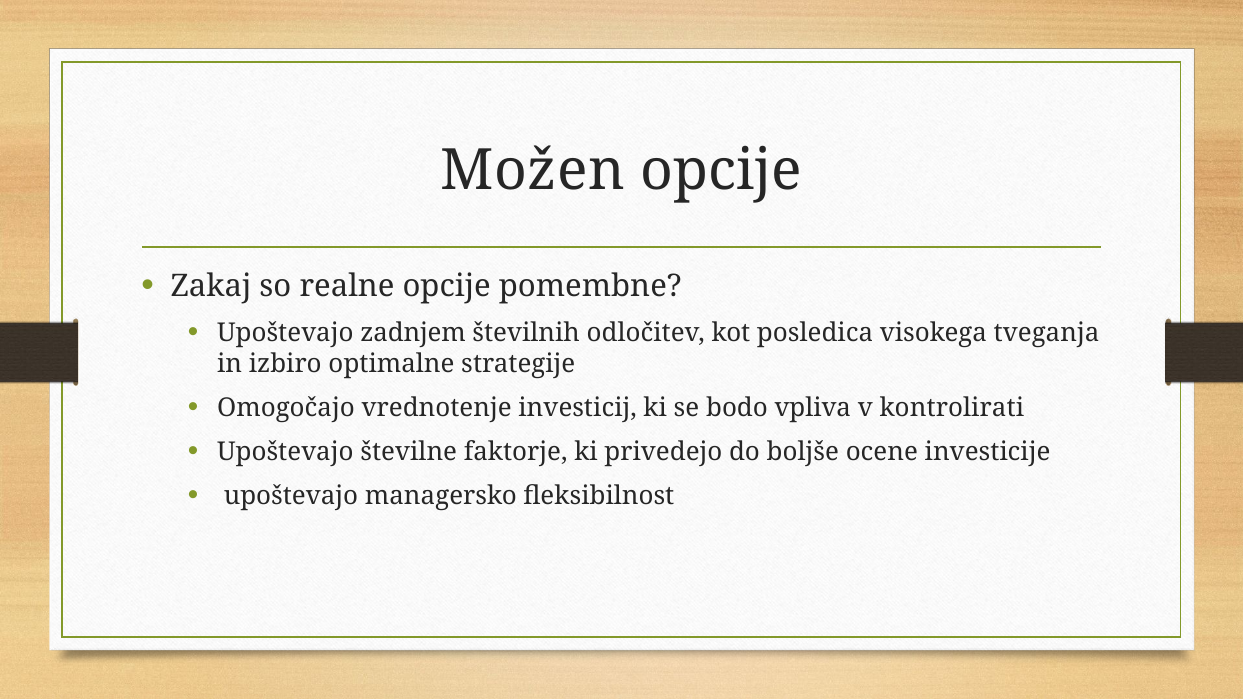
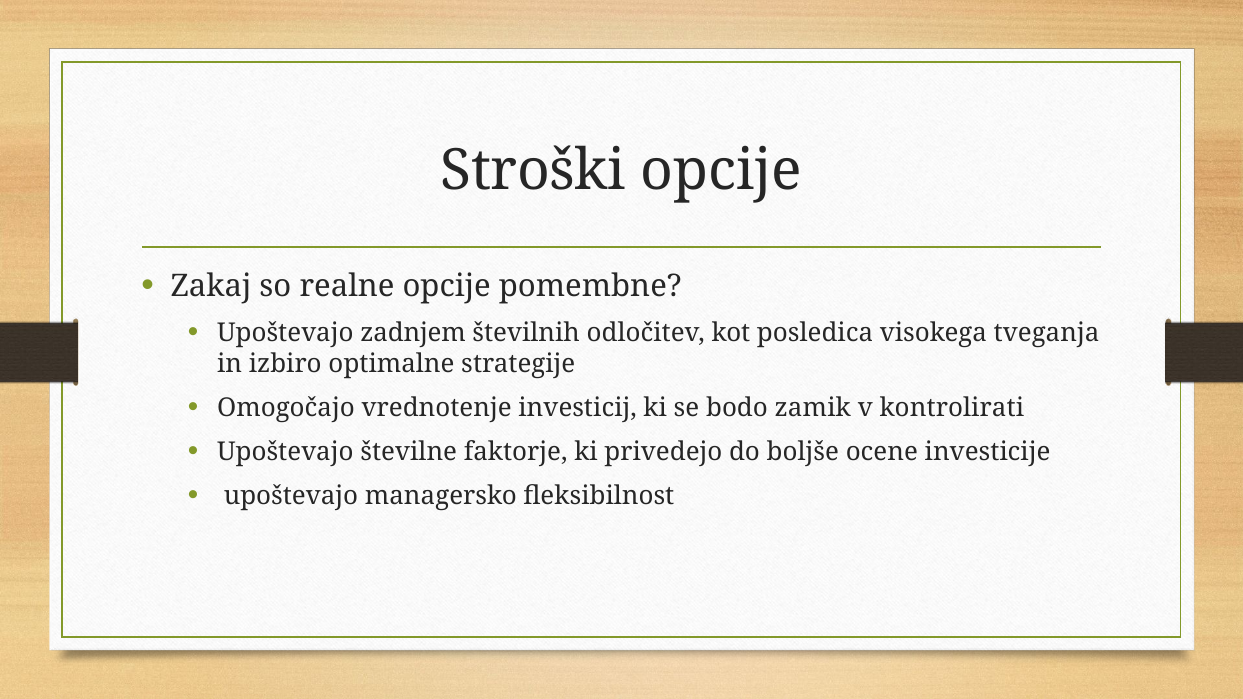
Možen: Možen -> Stroški (533, 171)
vpliva: vpliva -> zamik (813, 408)
